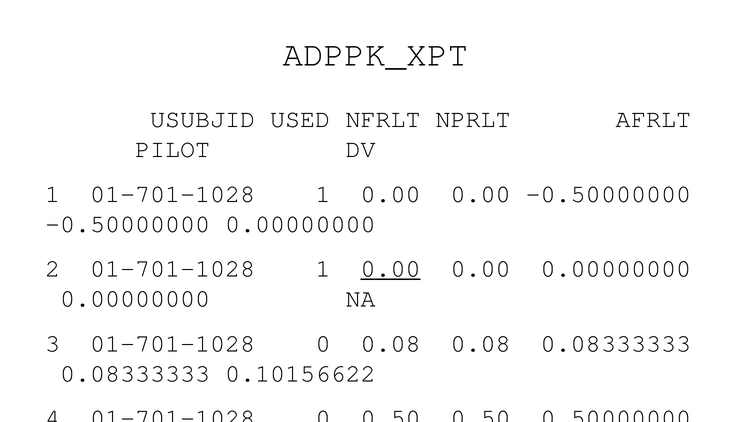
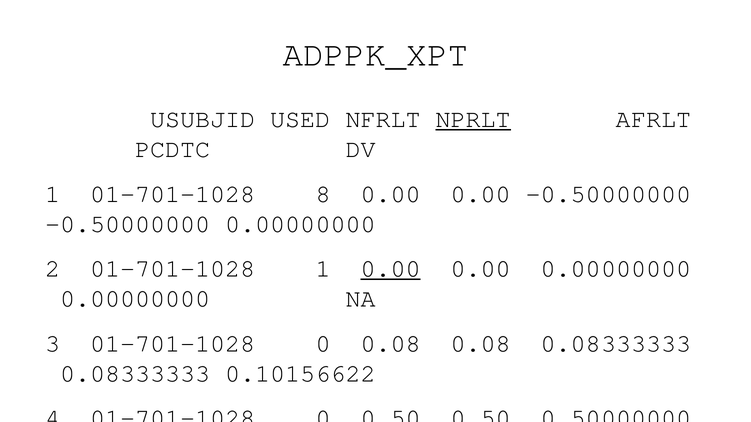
NPRLT underline: none -> present (473, 119)
PILOT: PILOT -> PCDTC (173, 149)
1 01-701-1028 1: 1 -> 8 (323, 194)
